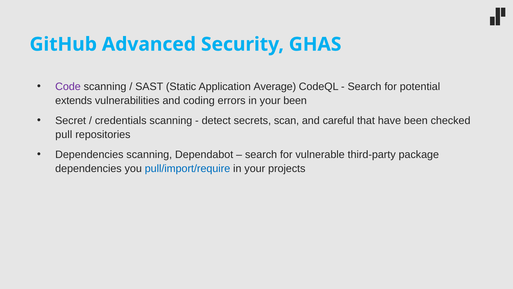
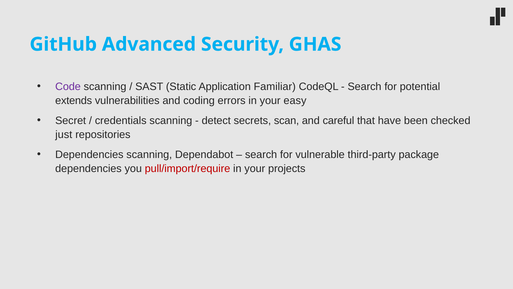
Average: Average -> Familiar (275, 86)
your been: been -> easy (295, 101)
pull: pull -> just (64, 134)
pull/import/require colour: blue -> red (188, 168)
